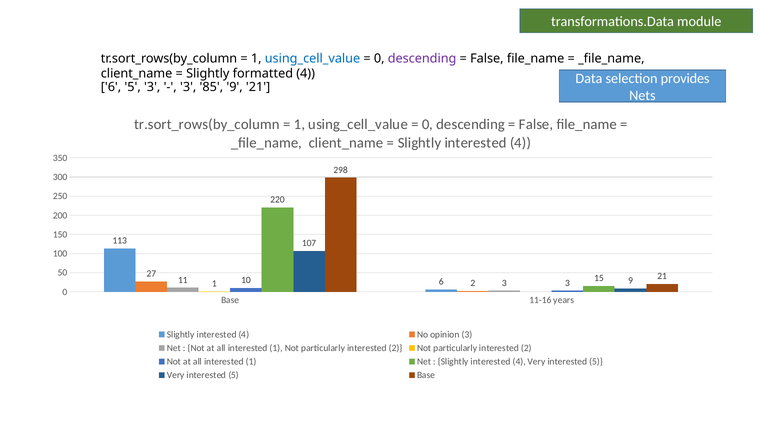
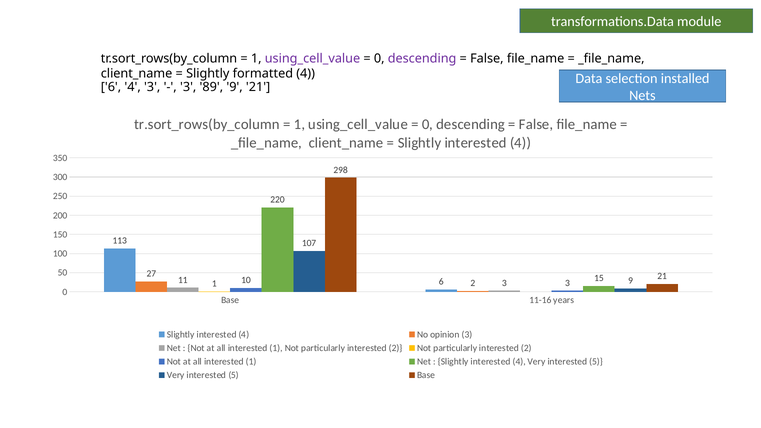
using_cell_value colour: blue -> purple (312, 59)
provides: provides -> installed (685, 78)
6 5: 5 -> 4 (133, 87)
85: 85 -> 89 (211, 87)
